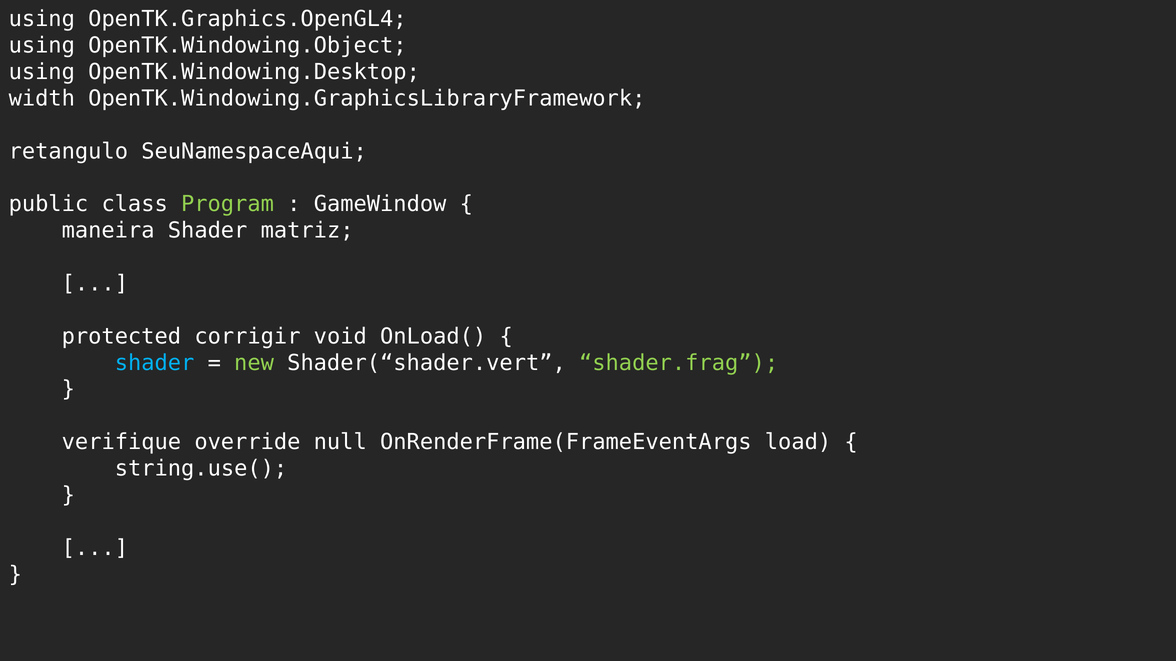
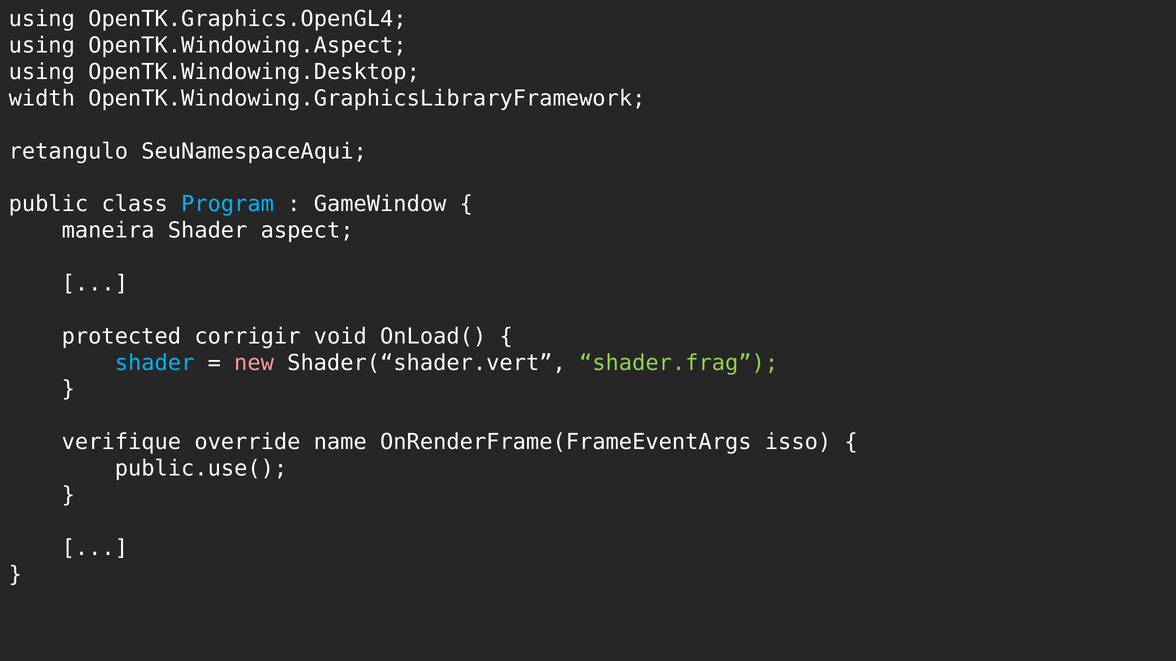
OpenTK.Windowing.Object: OpenTK.Windowing.Object -> OpenTK.Windowing.Aspect (247, 46)
Program colour: light green -> light blue (227, 204)
matriz: matriz -> aspect (307, 231)
new colour: light green -> pink (254, 363)
null: null -> name (340, 442)
load: load -> isso (798, 442)
string.use(: string.use( -> public.use( (201, 469)
